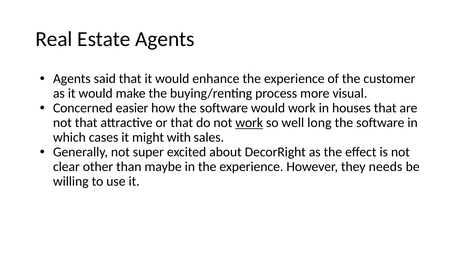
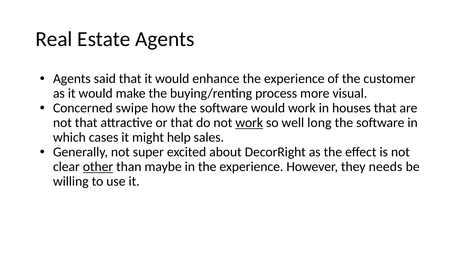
easier: easier -> swipe (132, 108)
with: with -> help (179, 138)
other underline: none -> present (98, 167)
